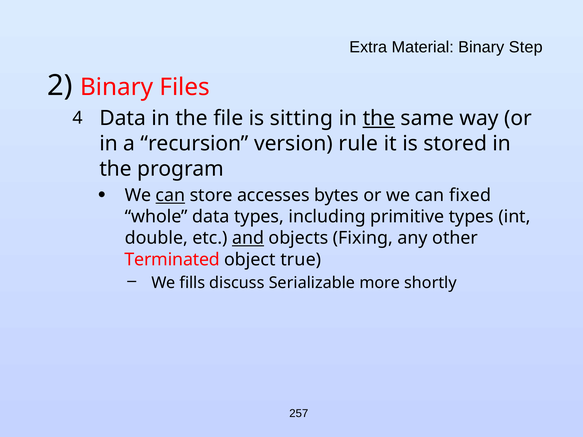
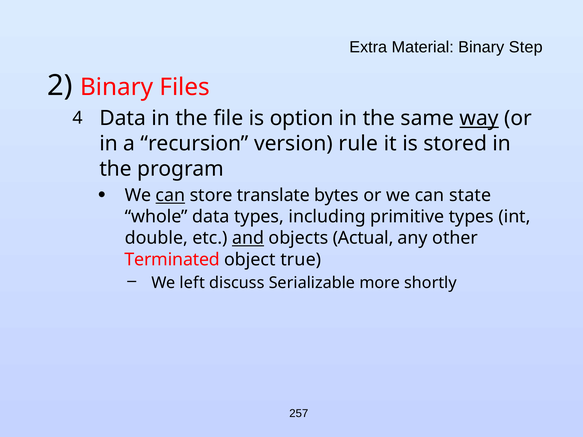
sitting: sitting -> option (302, 118)
the underline: present -> none (379, 118)
way underline: none -> present (479, 118)
accesses: accesses -> translate (273, 196)
fixed: fixed -> state (470, 196)
Fixing: Fixing -> Actual (363, 238)
fills: fills -> left (192, 283)
